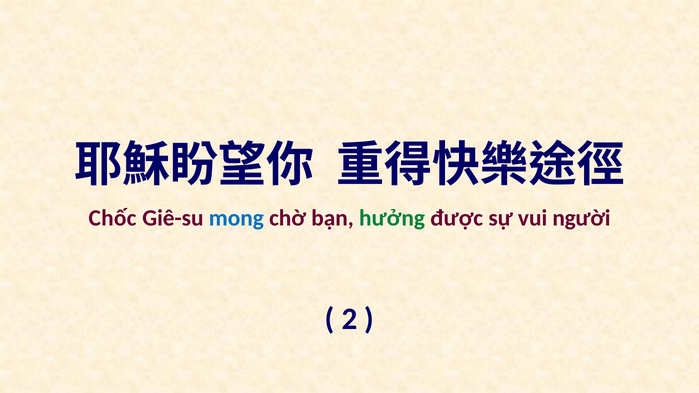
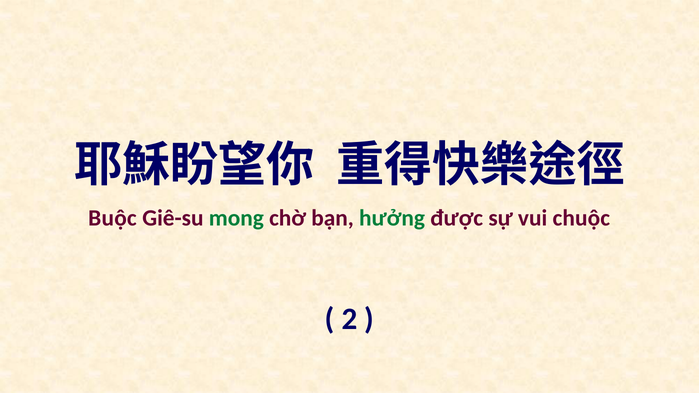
Chốc: Chốc -> Buộc (112, 218)
mong colour: blue -> green (236, 218)
người: người -> chuộc (581, 218)
